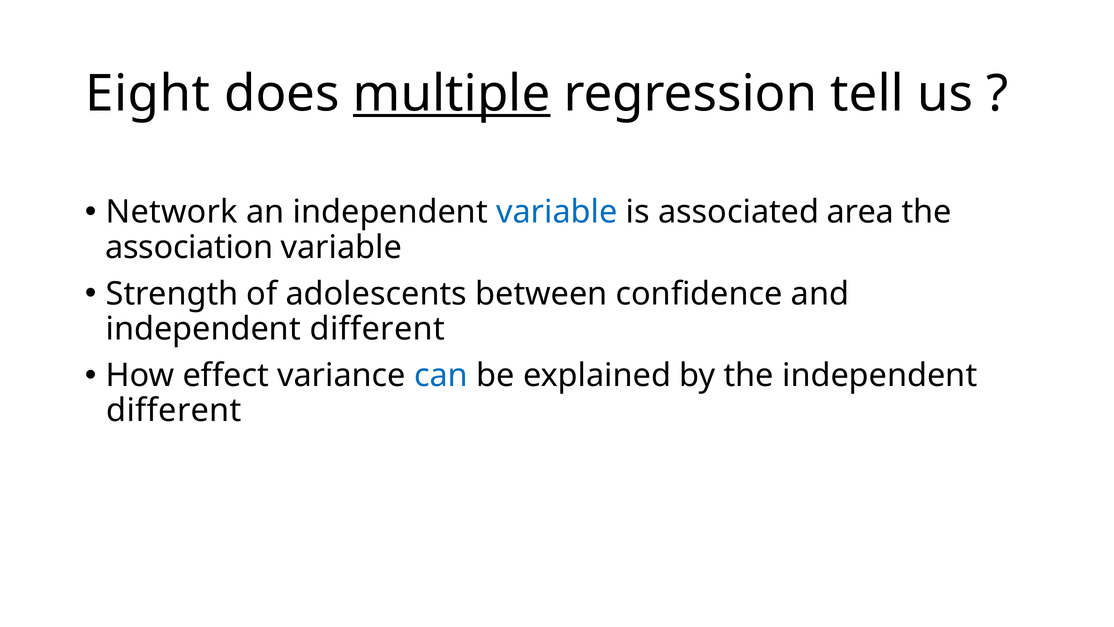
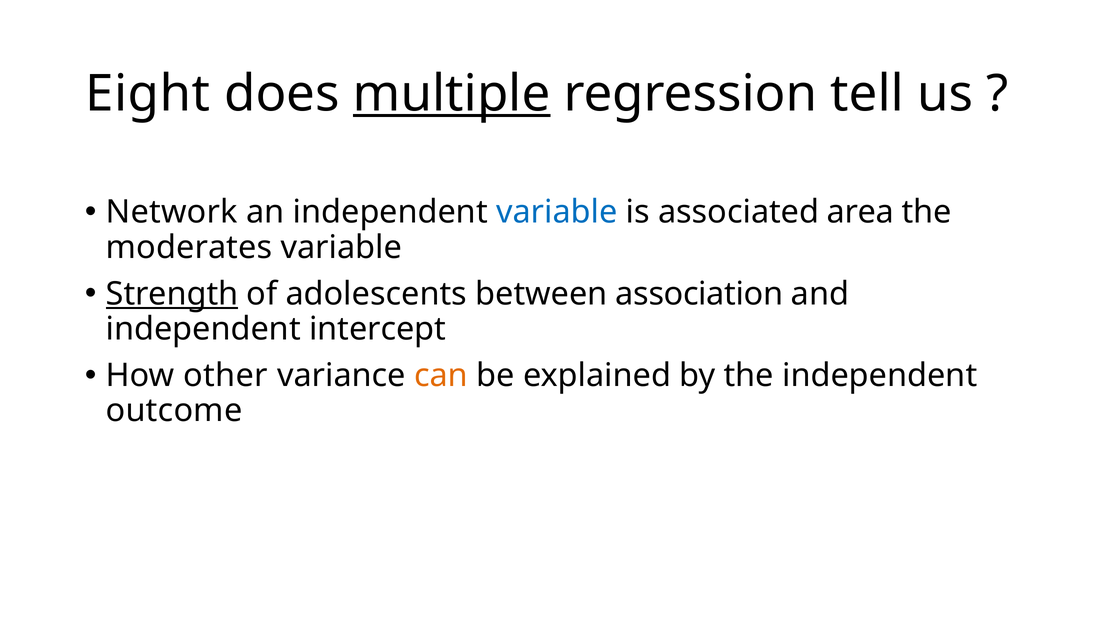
association: association -> moderates (189, 247)
Strength underline: none -> present (172, 294)
confidence: confidence -> association (699, 294)
different: different -> intercept (378, 329)
effect: effect -> other (226, 375)
can colour: blue -> orange (441, 375)
different: different -> outcome (174, 410)
